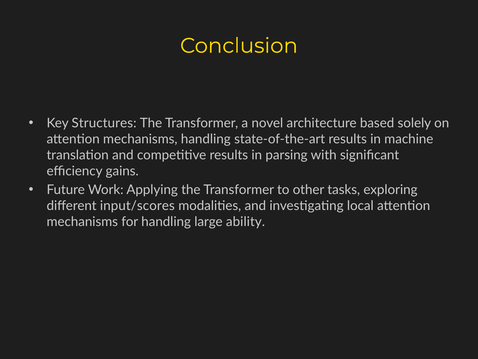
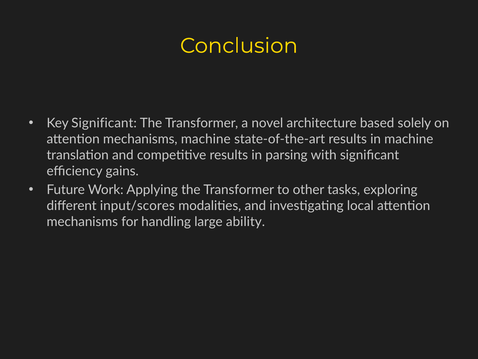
Key Structures: Structures -> Significant (104, 123)
mechanisms handling: handling -> machine (206, 139)
